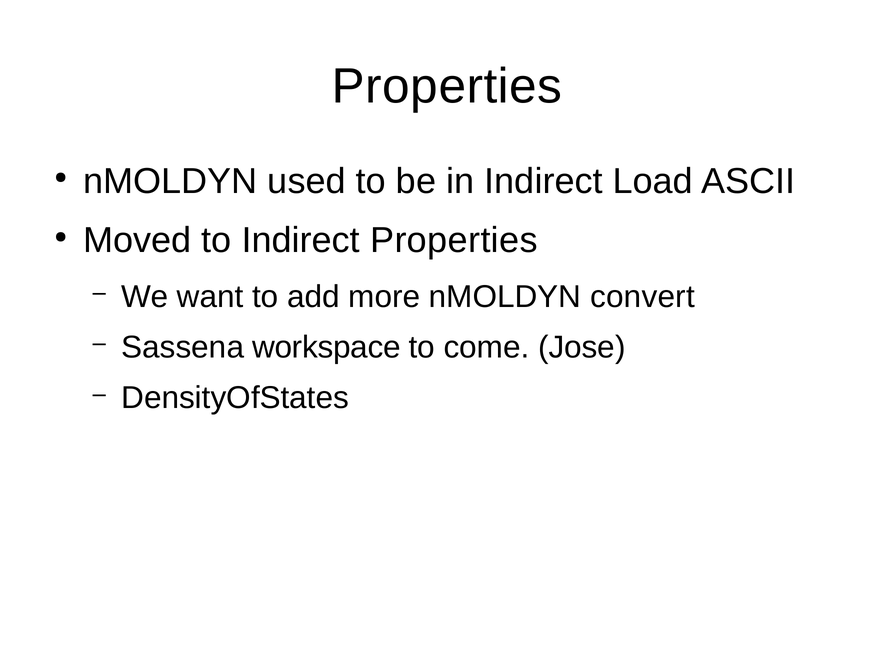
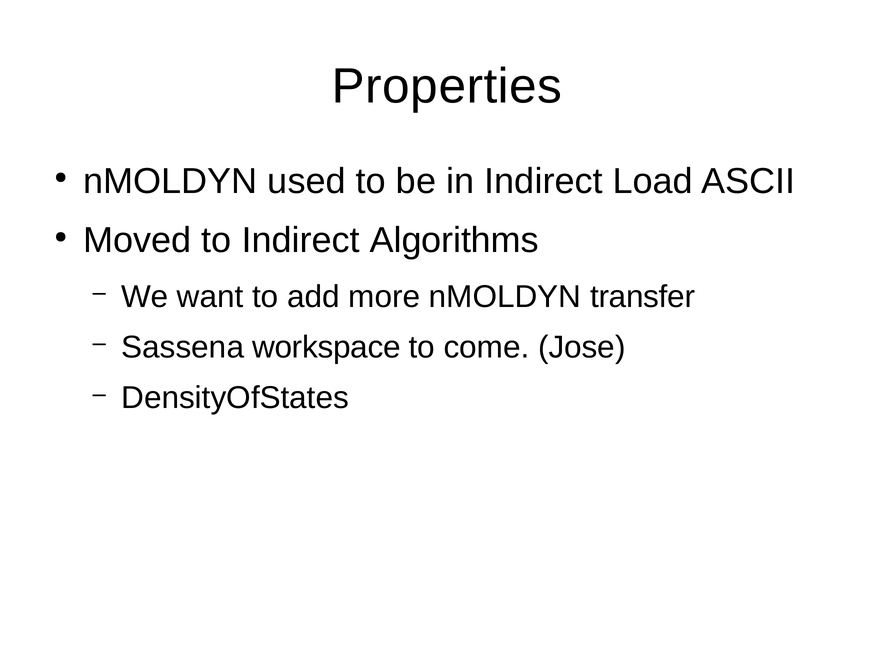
Indirect Properties: Properties -> Algorithms (454, 241)
convert: convert -> transfer (643, 297)
